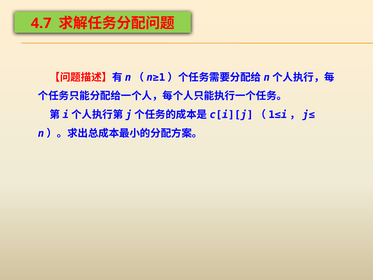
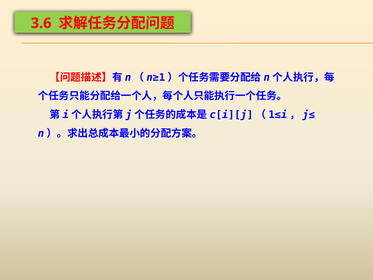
4.7: 4.7 -> 3.6 (41, 23)
